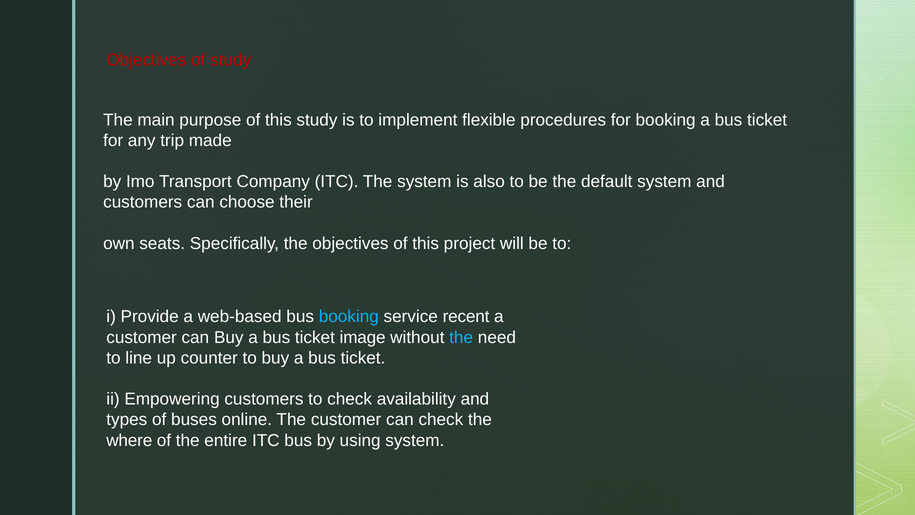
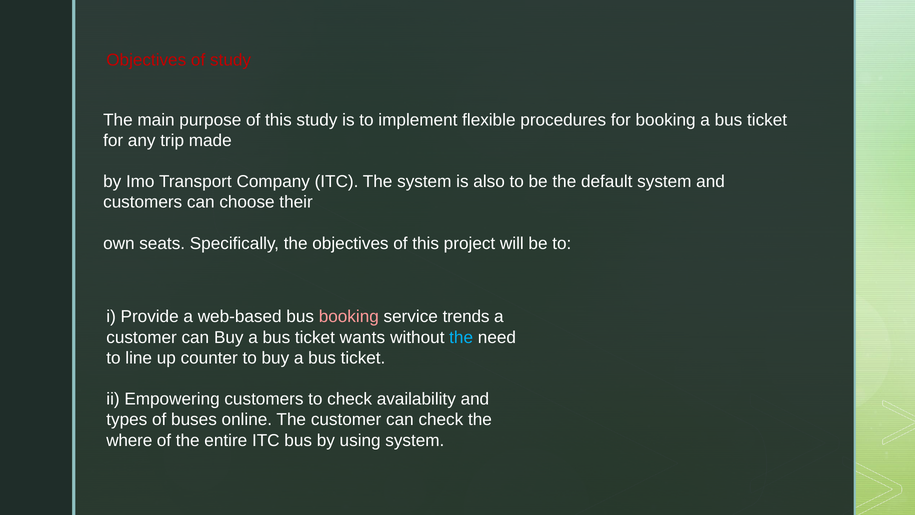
booking colour: light blue -> pink (349, 317)
recent: recent -> trends (466, 317)
image: image -> wants (362, 337)
